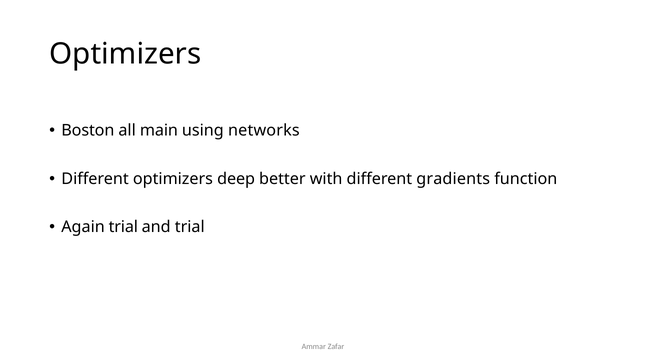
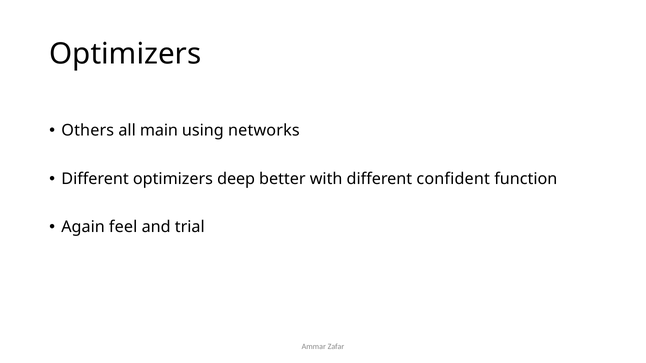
Boston: Boston -> Others (88, 131)
gradients: gradients -> confident (453, 179)
Again trial: trial -> feel (123, 227)
